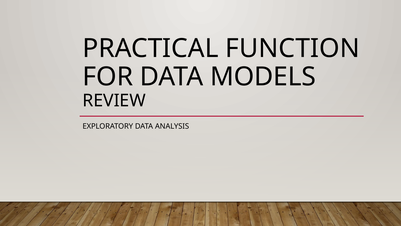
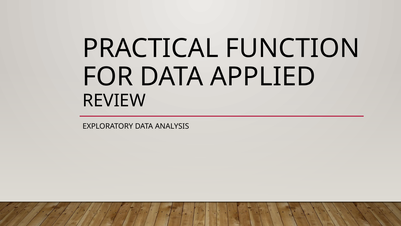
MODELS: MODELS -> APPLIED (263, 77)
